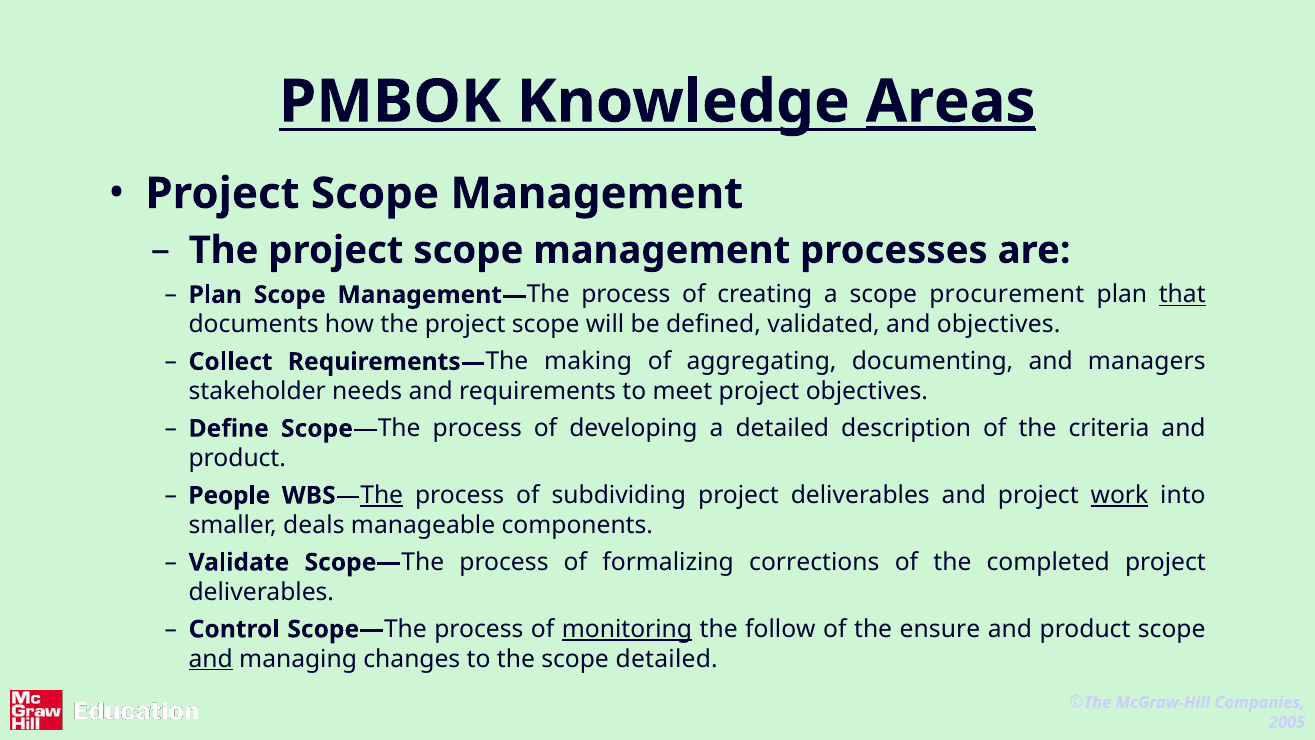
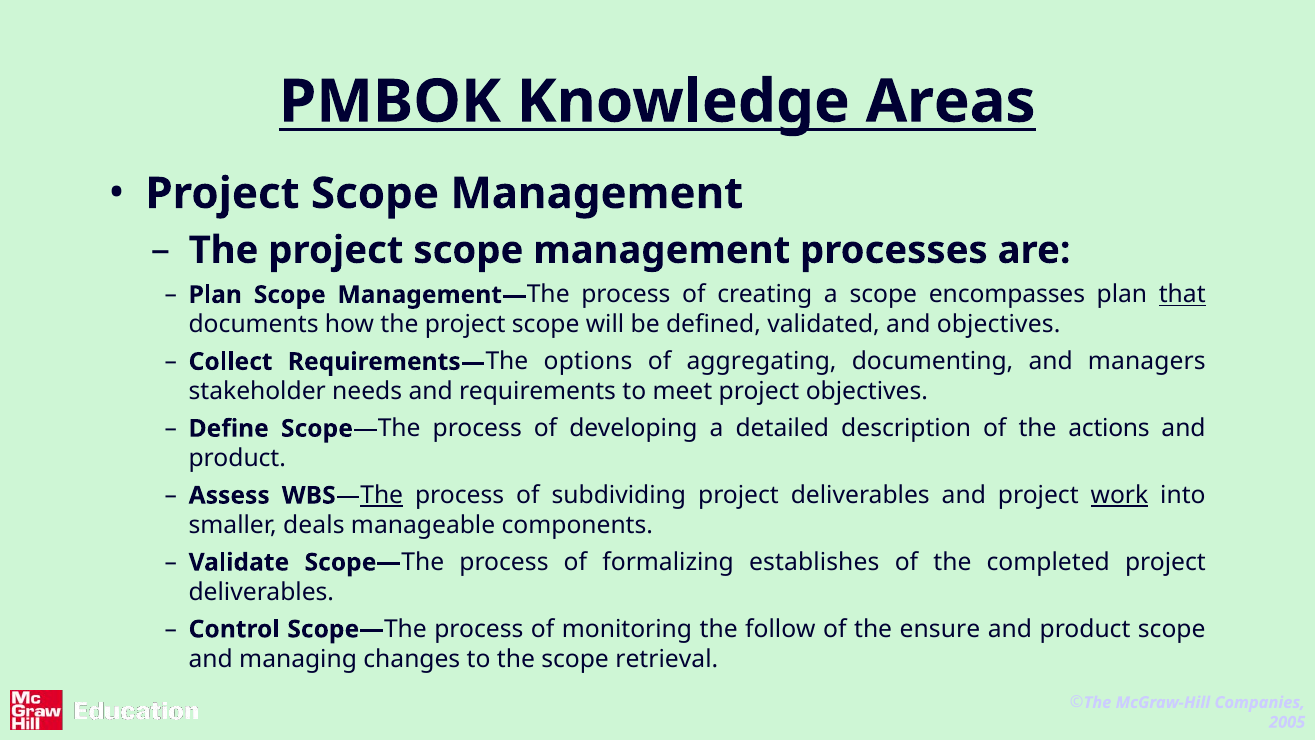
Areas underline: present -> none (951, 102)
procurement: procurement -> encompasses (1007, 295)
making: making -> options (588, 362)
criteria: criteria -> actions (1109, 428)
People: People -> Assess (229, 495)
corrections: corrections -> establishes (814, 562)
monitoring underline: present -> none (627, 629)
and underline: present -> none (211, 659)
scope detailed: detailed -> retrieval (667, 659)
